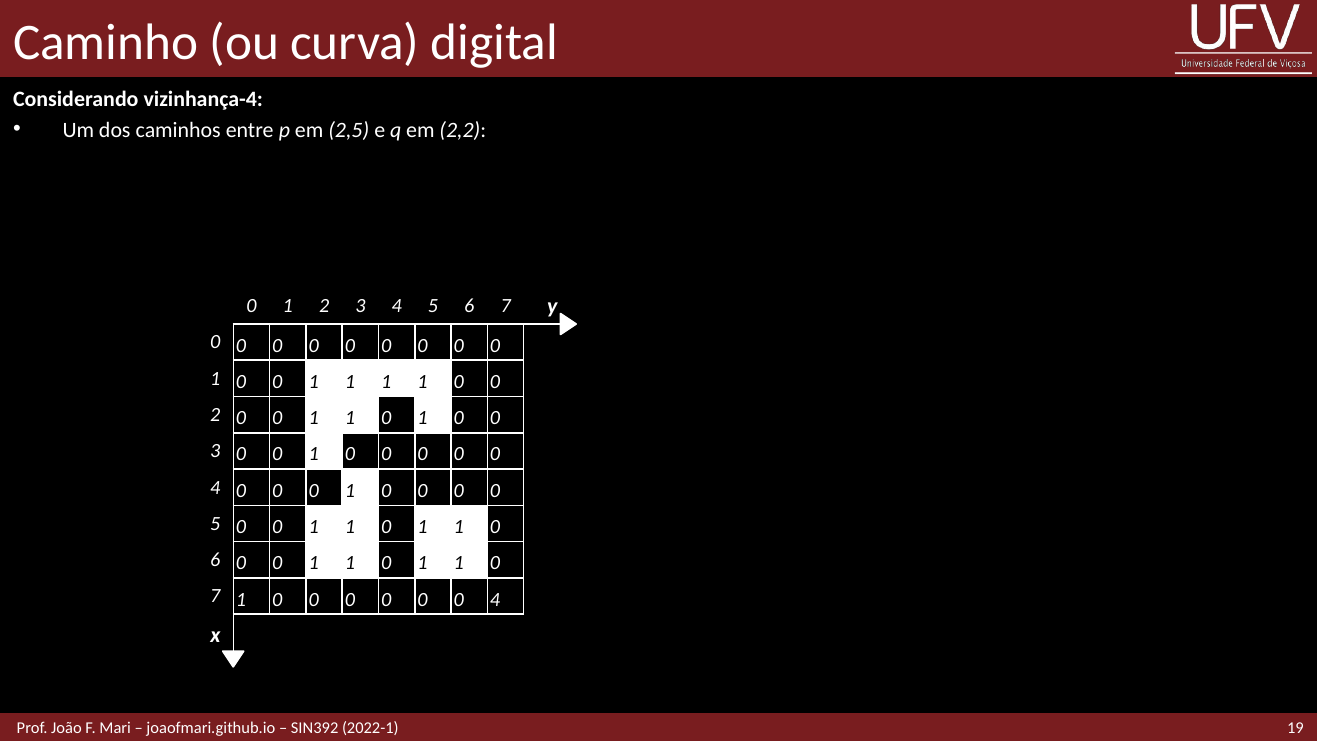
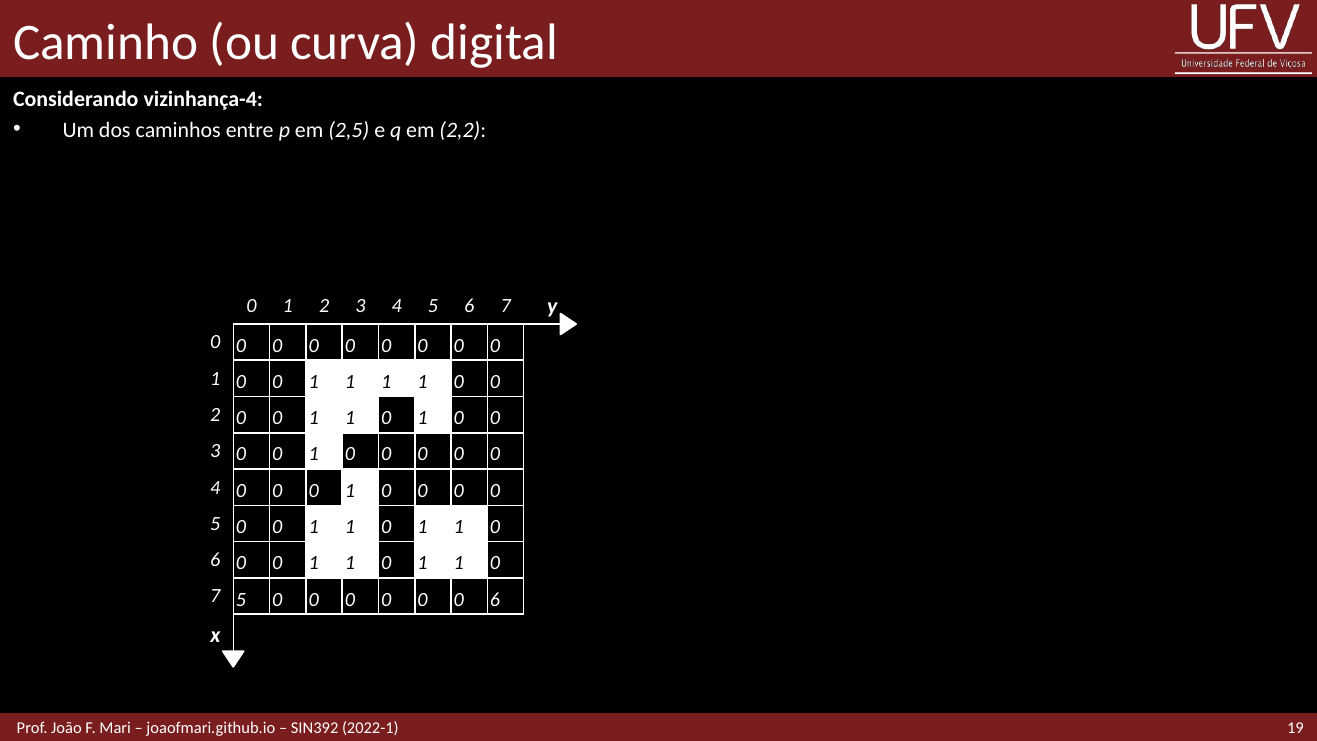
7 1: 1 -> 5 (241, 599)
4: 4 -> 6 (495, 599)
